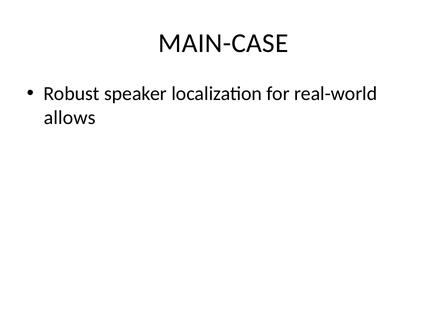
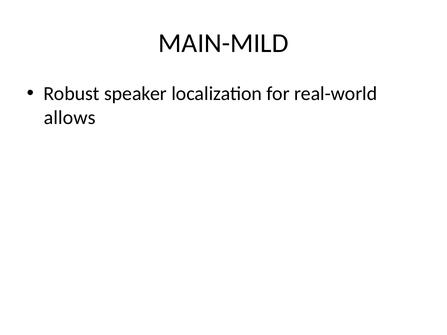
MAIN-CASE: MAIN-CASE -> MAIN-MILD (223, 43)
